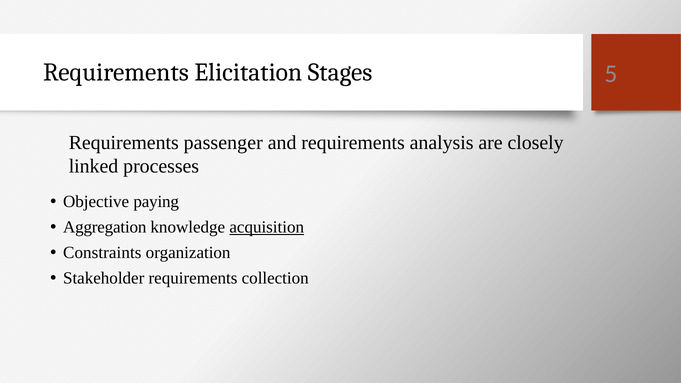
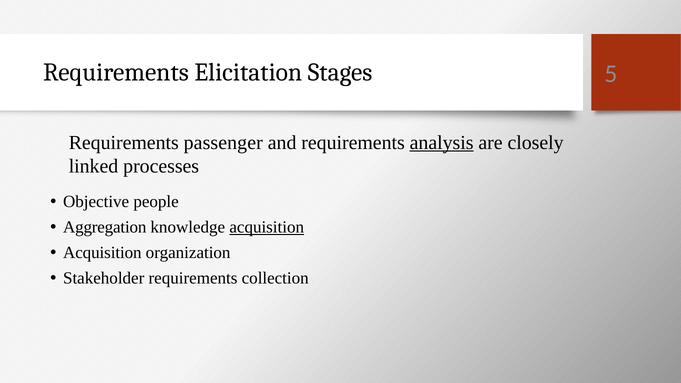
analysis underline: none -> present (442, 143)
paying: paying -> people (156, 202)
Constraints: Constraints -> Acquisition (102, 253)
